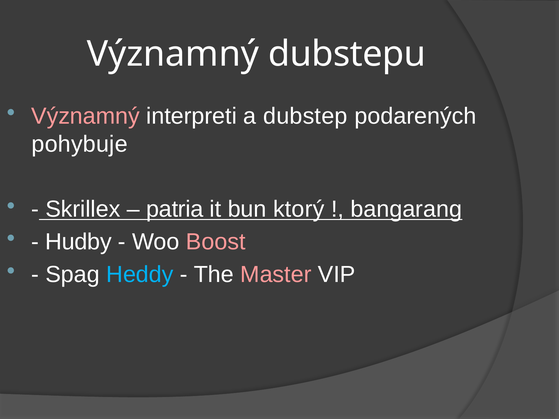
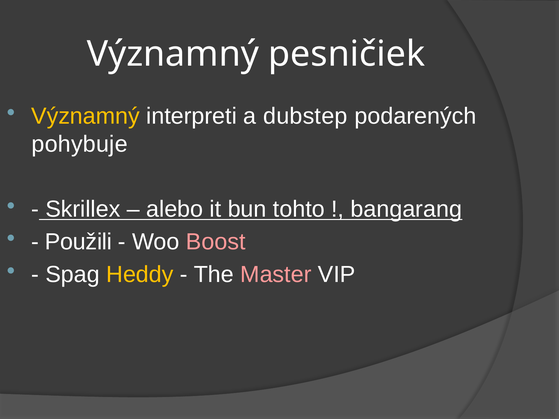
dubstepu: dubstepu -> pesničiek (347, 54)
Významný colour: pink -> yellow (86, 116)
patria: patria -> alebo (175, 209)
ktorý: ktorý -> tohto (299, 209)
Hudby: Hudby -> Použili (78, 242)
Heddy colour: light blue -> yellow (140, 275)
